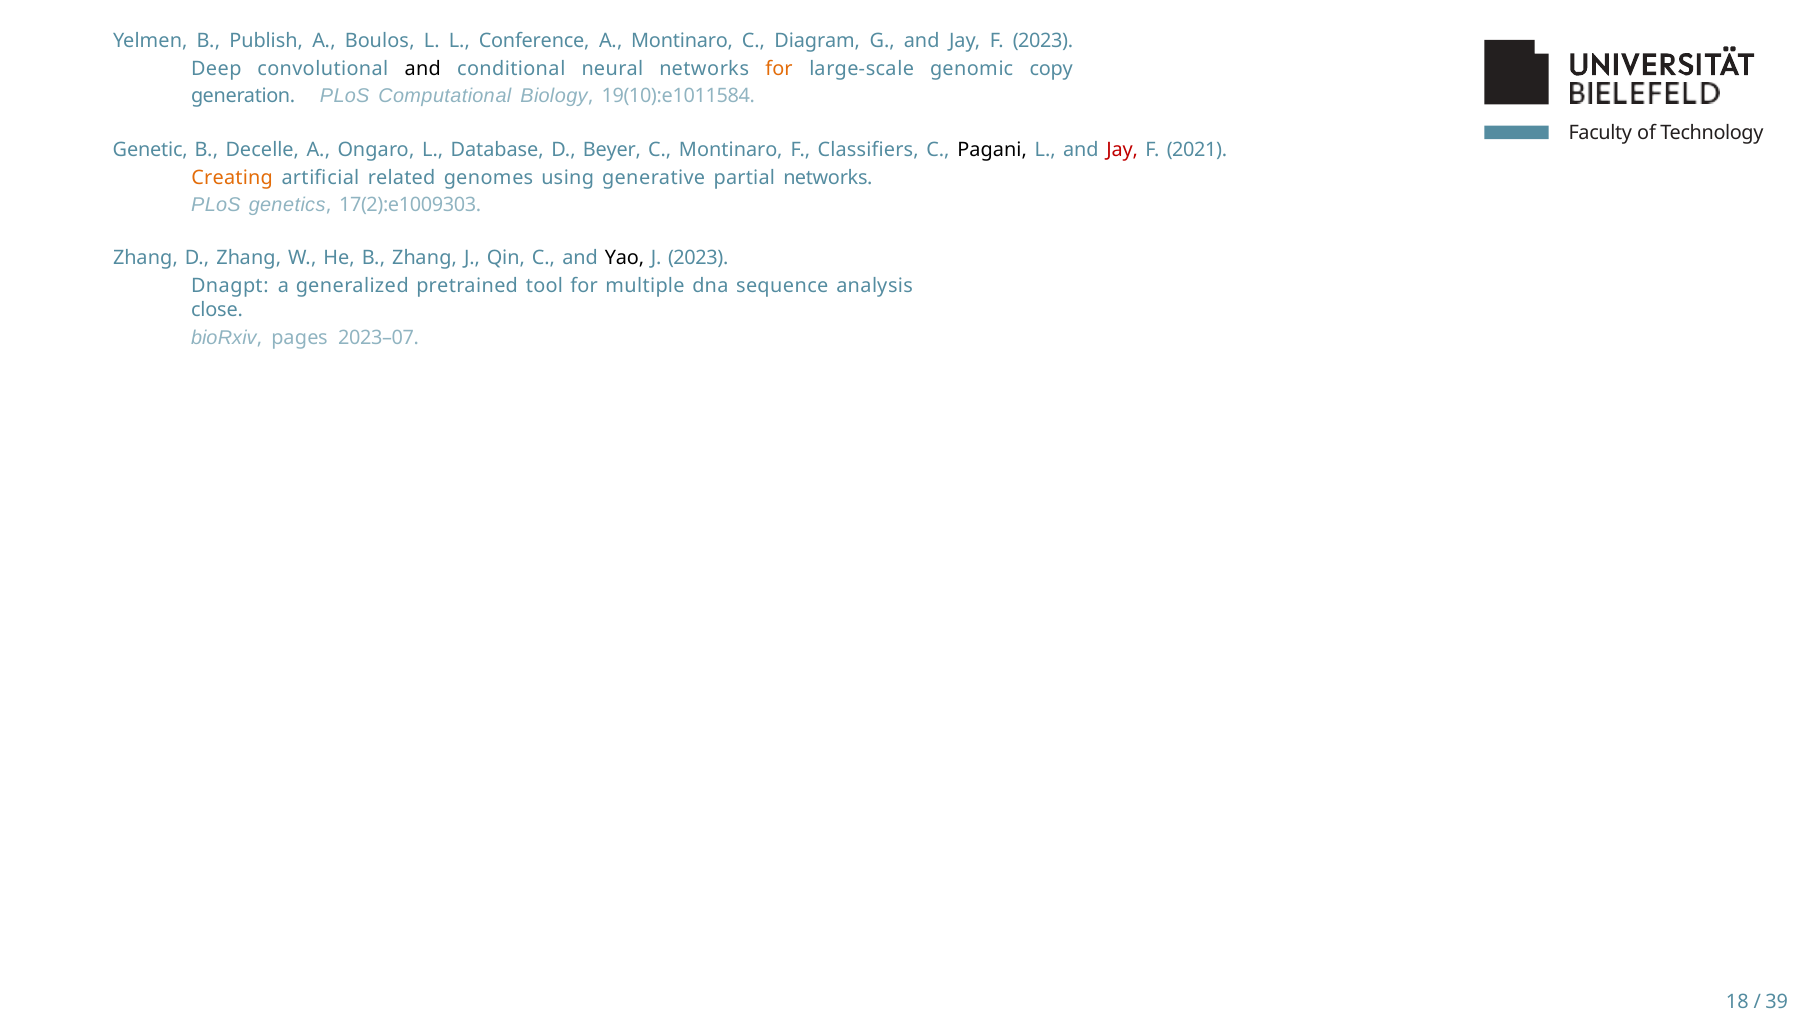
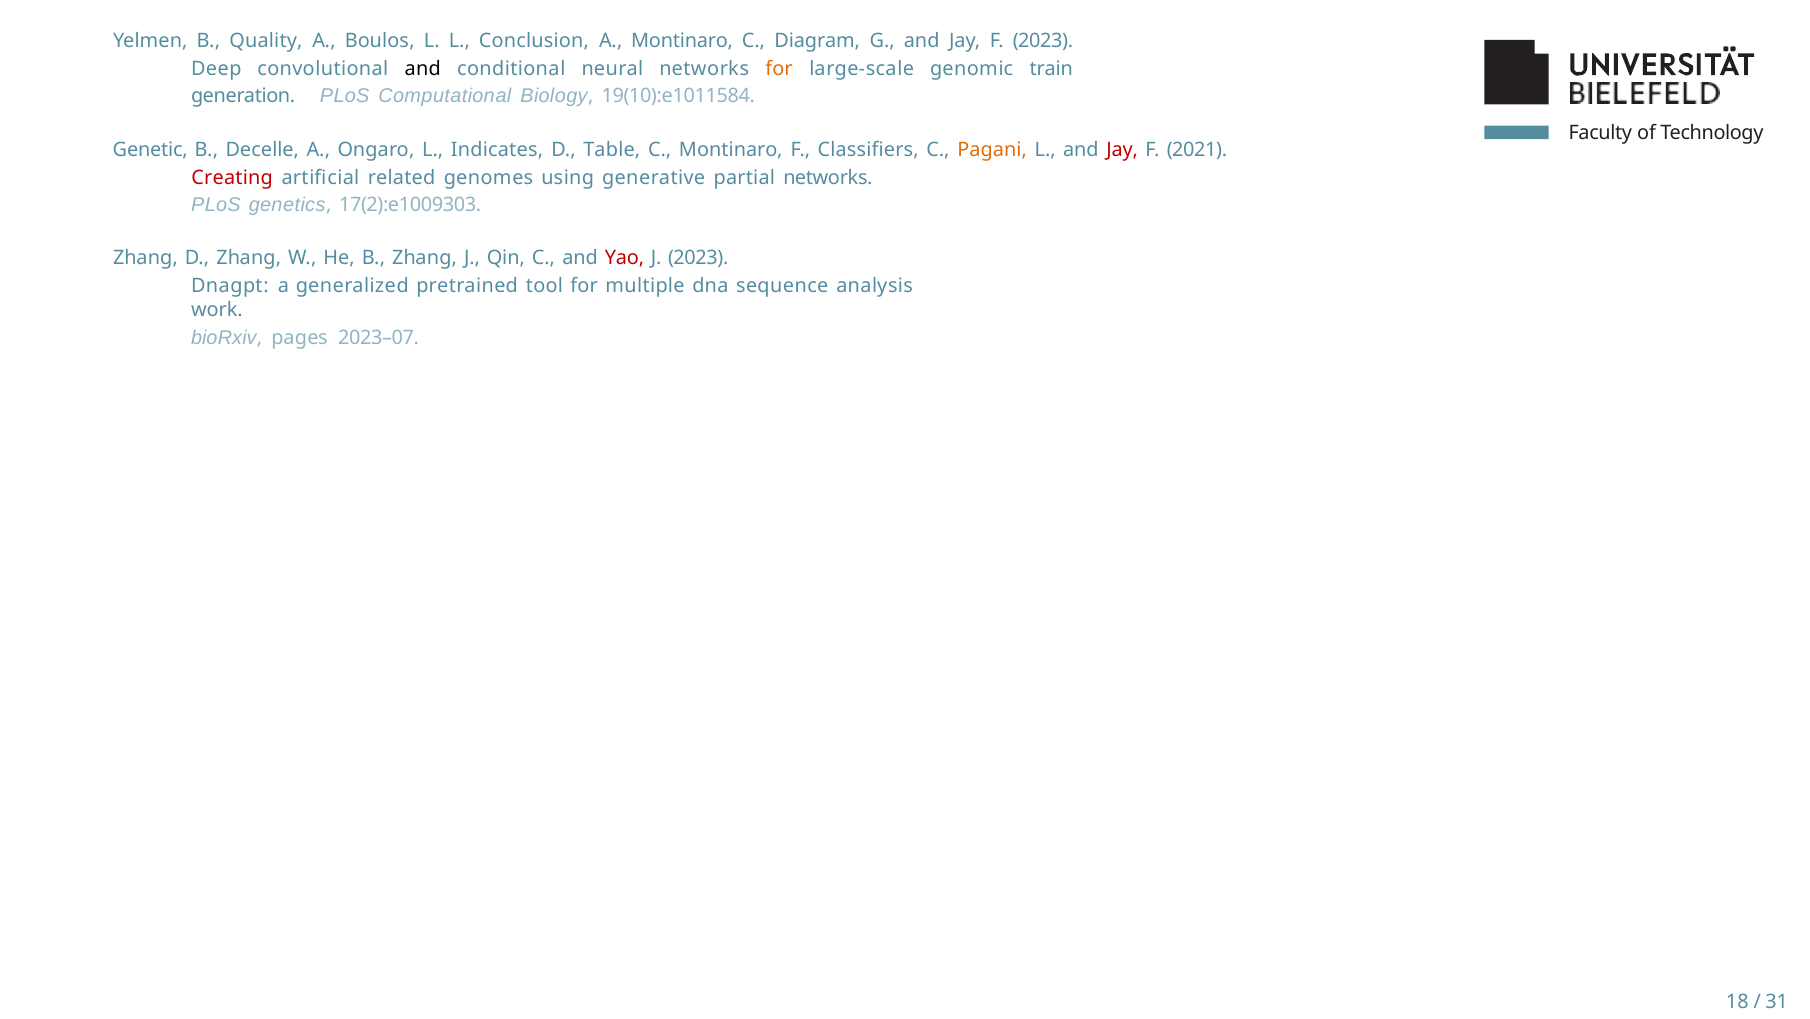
Publish: Publish -> Quality (266, 41)
Conference: Conference -> Conclusion (534, 41)
copy: copy -> train (1051, 69)
Database: Database -> Indicates (497, 150)
Beyer: Beyer -> Table (612, 150)
Pagani colour: black -> orange (992, 150)
Creating colour: orange -> red (232, 178)
Yao colour: black -> red (625, 258)
close: close -> work (217, 310)
39: 39 -> 31 (1777, 1002)
